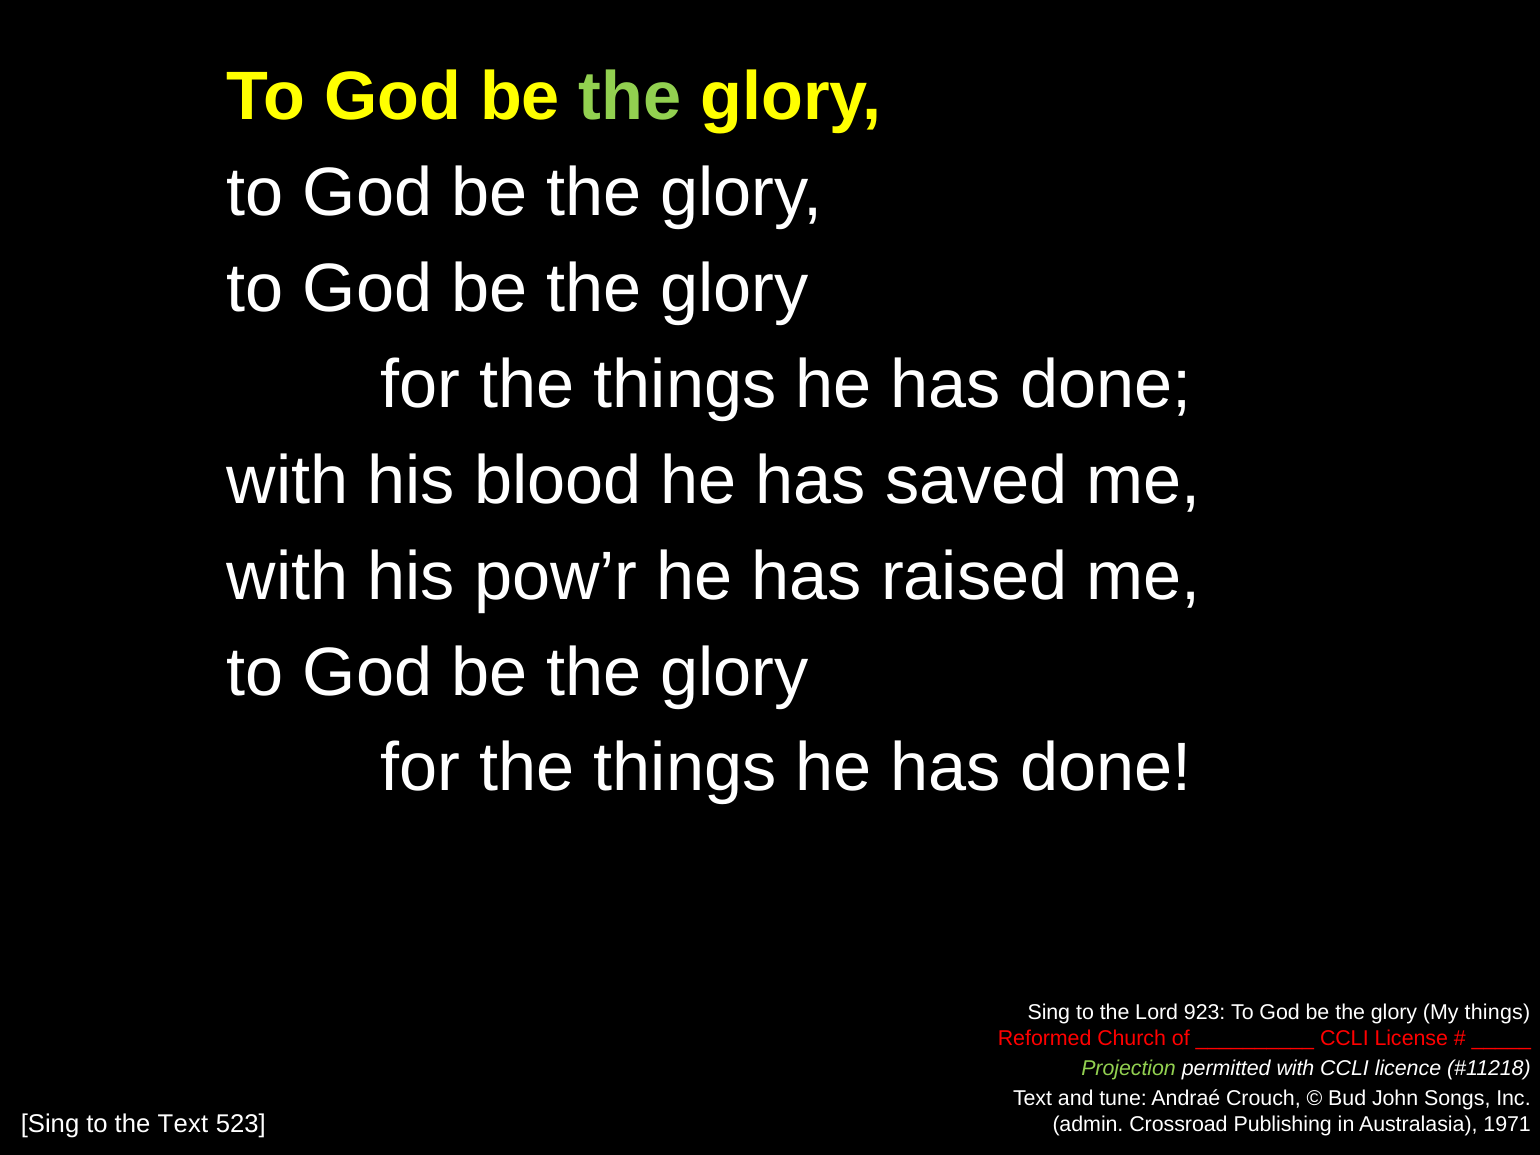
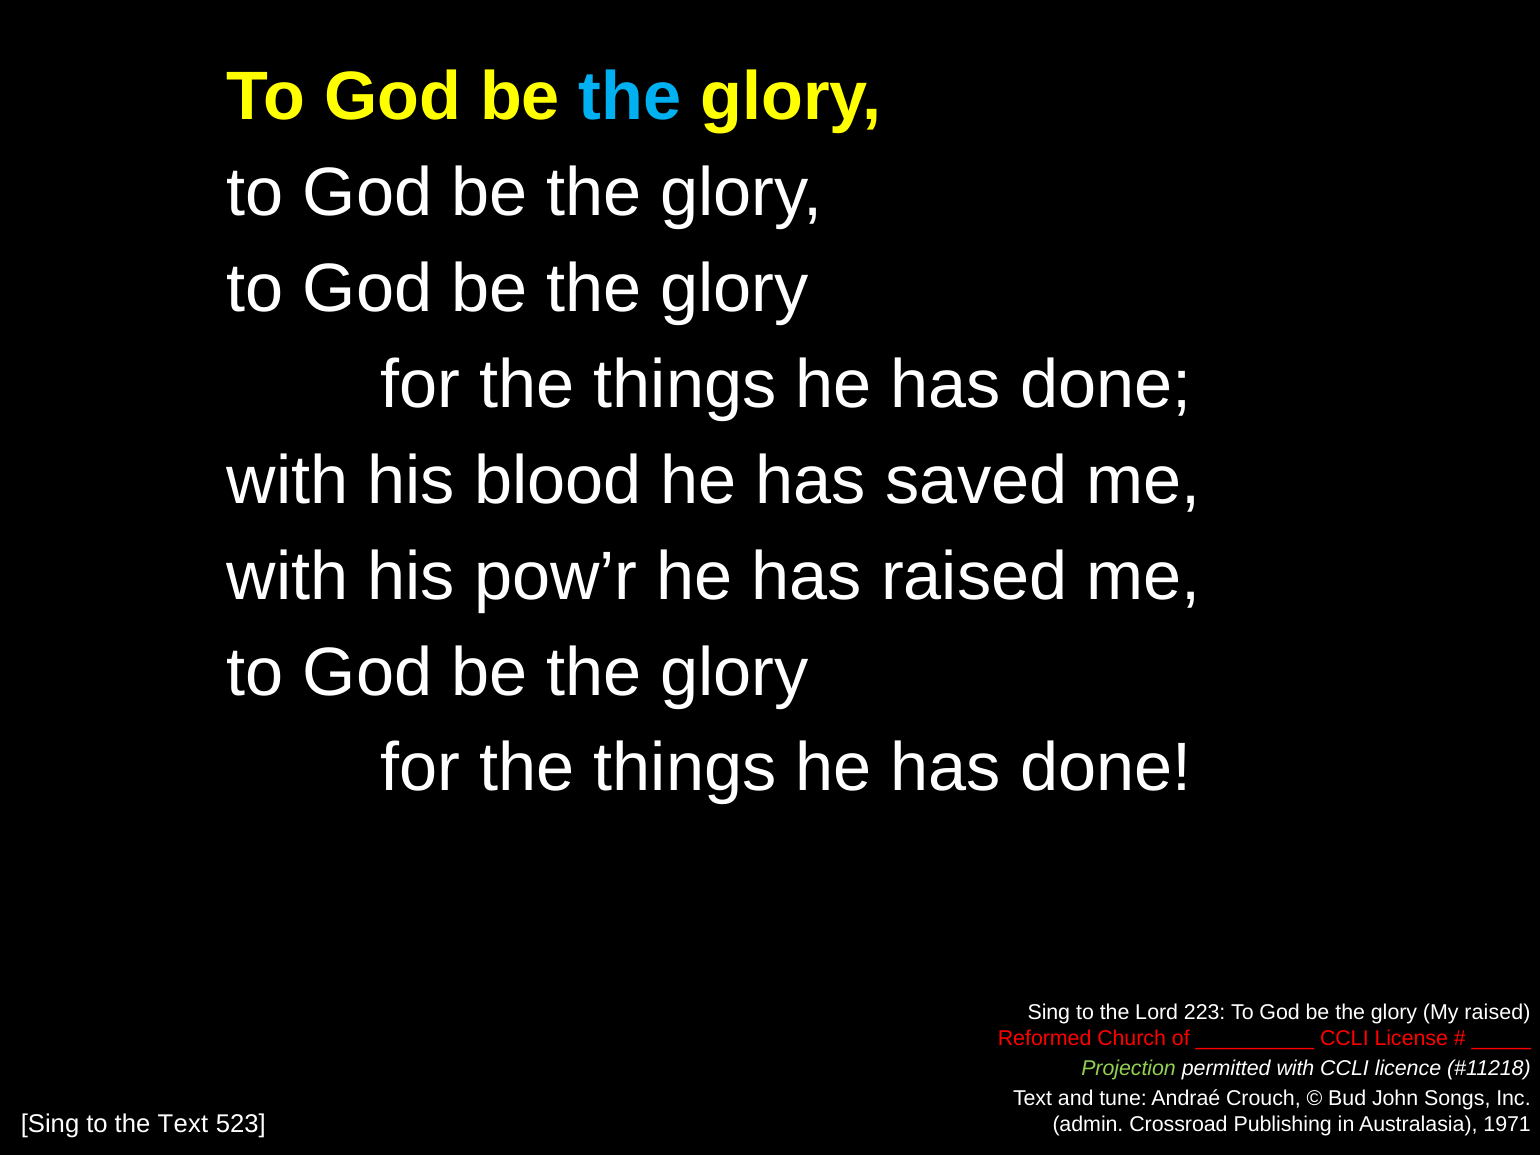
the colour: light green -> light blue (630, 97)
923: 923 -> 223 (1205, 1013)
My things: things -> raised (1497, 1013)
